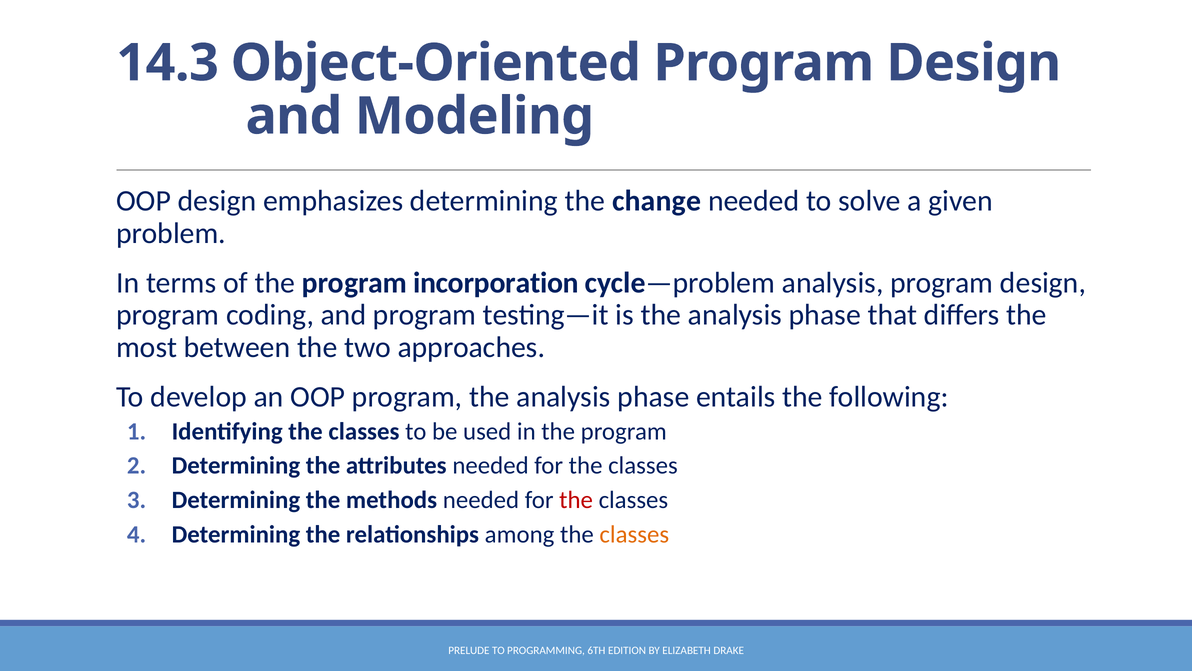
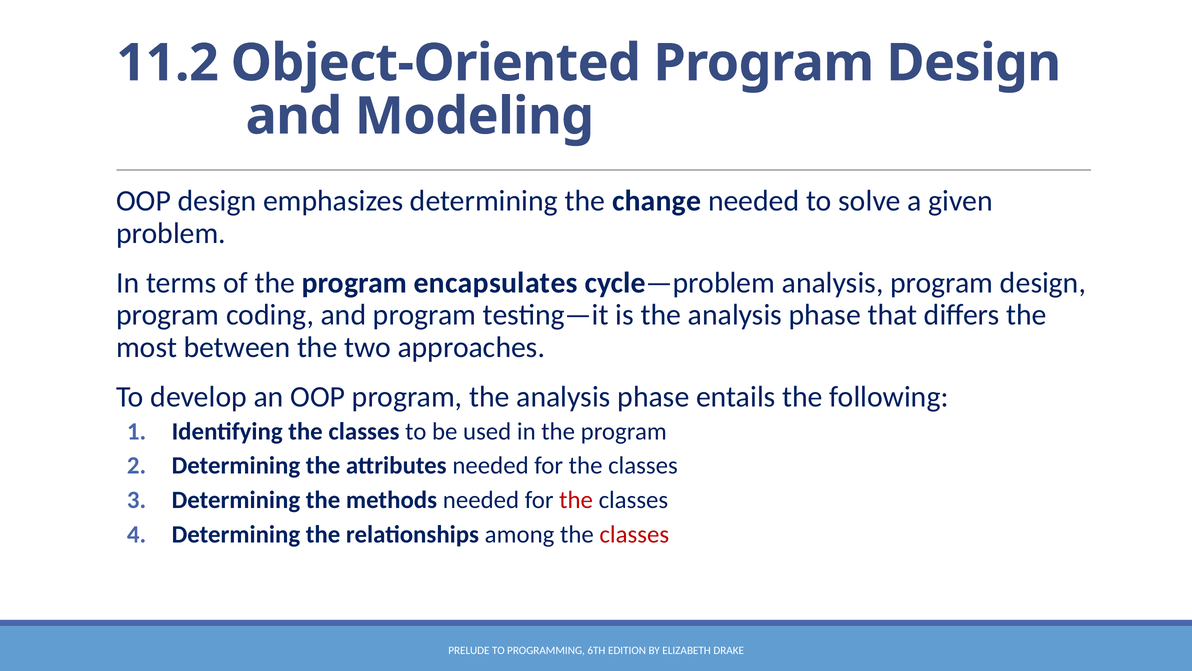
14.3: 14.3 -> 11.2 (168, 63)
incorporation: incorporation -> encapsulates (496, 283)
classes colour: orange -> red (634, 534)
